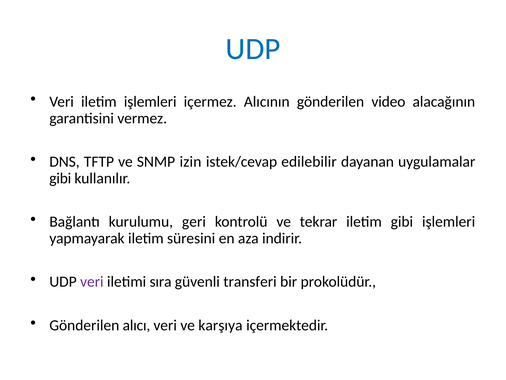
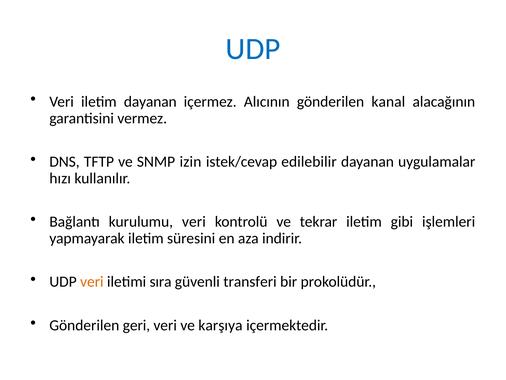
iletim işlemleri: işlemleri -> dayanan (150, 101)
video: video -> kanal (388, 101)
gibi: gibi -> hızı (60, 178)
kurulumu geri: geri -> veri (194, 221)
veri colour: purple -> orange (92, 282)
alıcı: alıcı -> geri (136, 325)
